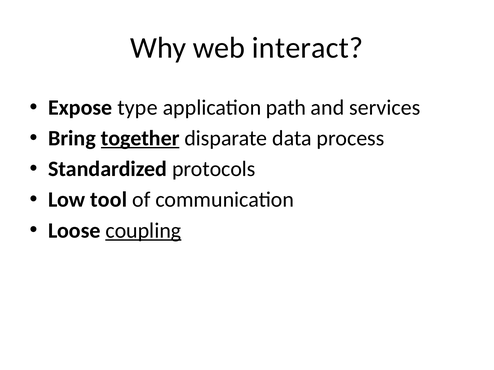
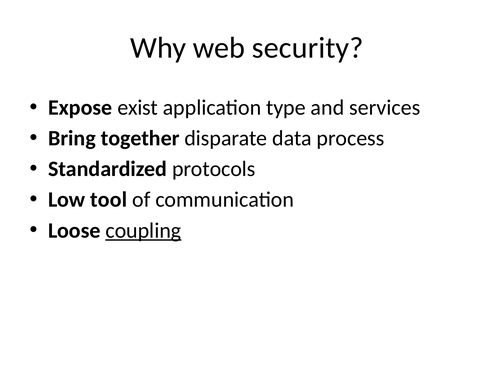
interact: interact -> security (308, 48)
type: type -> exist (138, 108)
path: path -> type (286, 108)
together underline: present -> none (140, 139)
